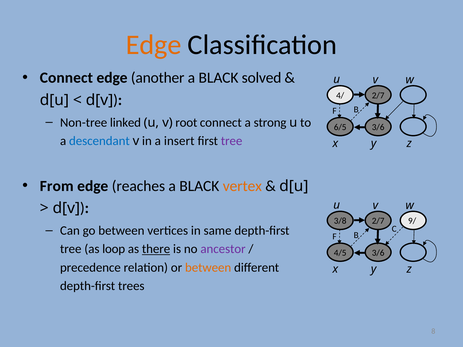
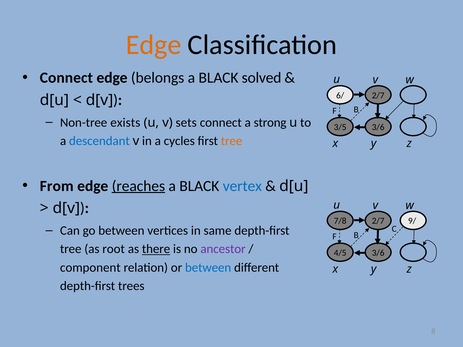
another: another -> belongs (158, 78)
4/: 4/ -> 6/ (340, 95)
linked: linked -> exists (125, 123)
root: root -> sets (186, 123)
6/5: 6/5 -> 3/5 (340, 127)
insert: insert -> cycles (179, 141)
tree colour: purple -> orange (232, 141)
reaches underline: none -> present (138, 186)
vertex colour: orange -> blue (242, 186)
3/8: 3/8 -> 7/8 (340, 221)
loop: loop -> root (114, 249)
precedence: precedence -> component (90, 268)
between colour: orange -> blue (208, 268)
